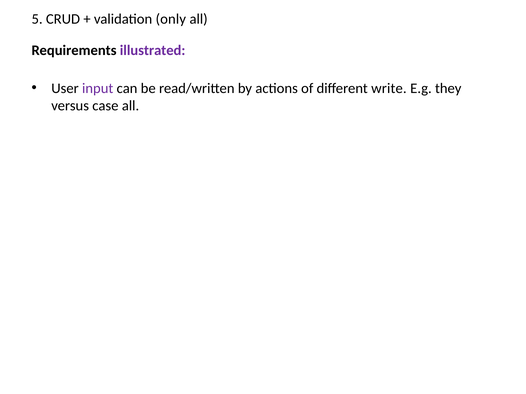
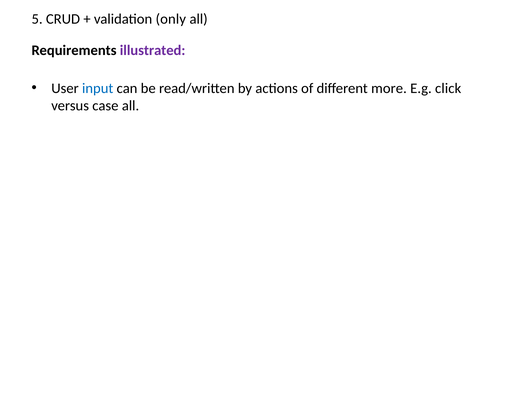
input colour: purple -> blue (98, 88)
write: write -> more (389, 88)
they: they -> click (448, 88)
